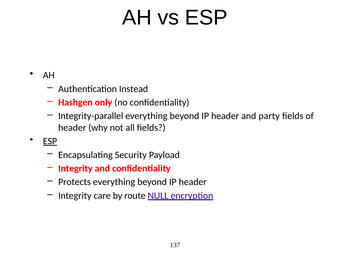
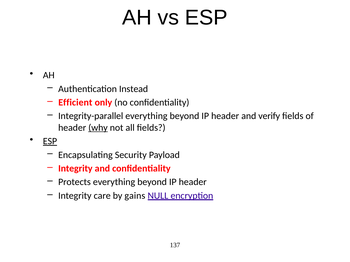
Hashgen: Hashgen -> Efficient (75, 103)
party: party -> verify (269, 116)
why underline: none -> present (98, 128)
route: route -> gains (135, 196)
